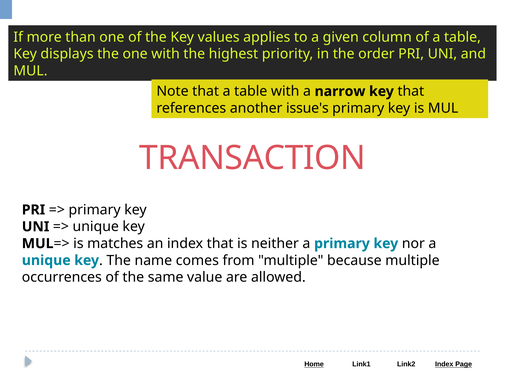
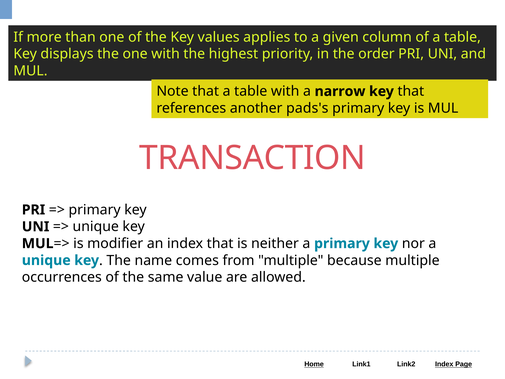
issue's: issue's -> pads's (307, 108)
matches: matches -> modifier (115, 243)
